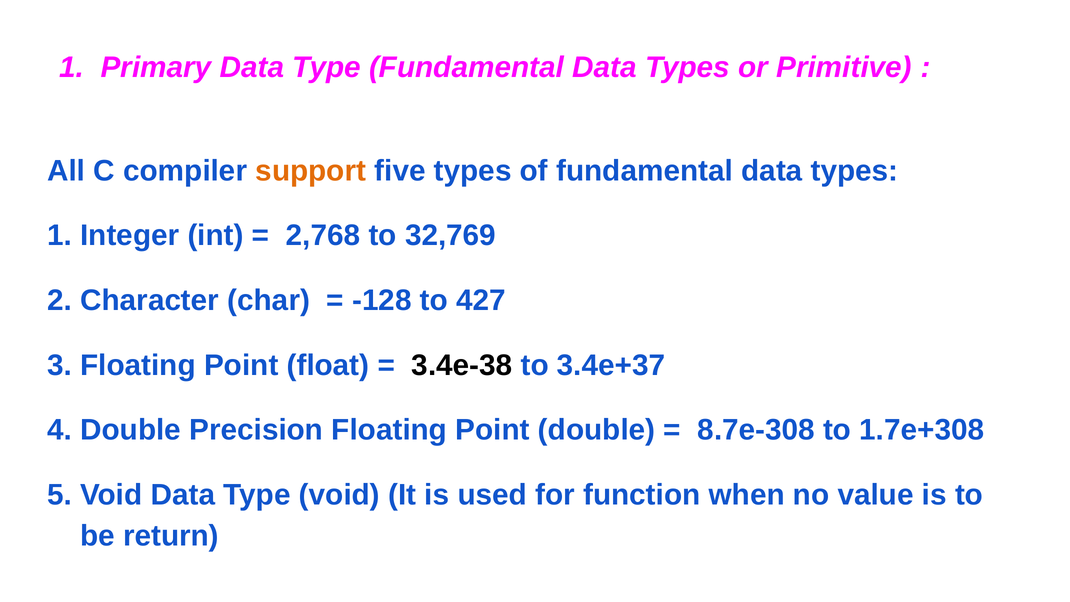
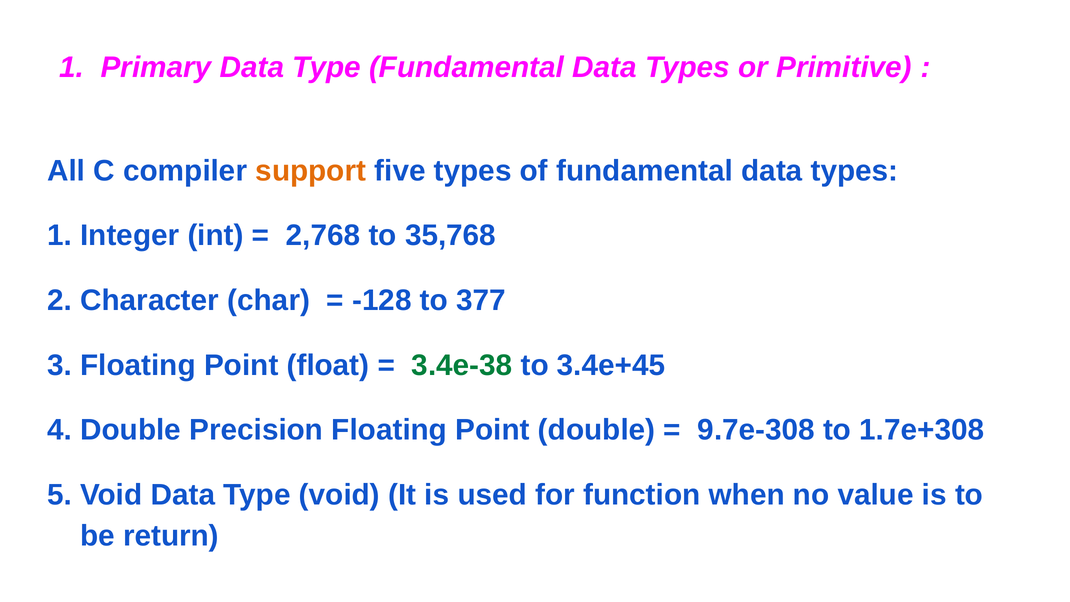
32,769: 32,769 -> 35,768 (450, 236)
427: 427 -> 377 (481, 300)
3.4e-38 colour: black -> green (462, 365)
3.4e+37: 3.4e+37 -> 3.4e+45 (611, 365)
8.7e-308: 8.7e-308 -> 9.7e-308 (756, 430)
